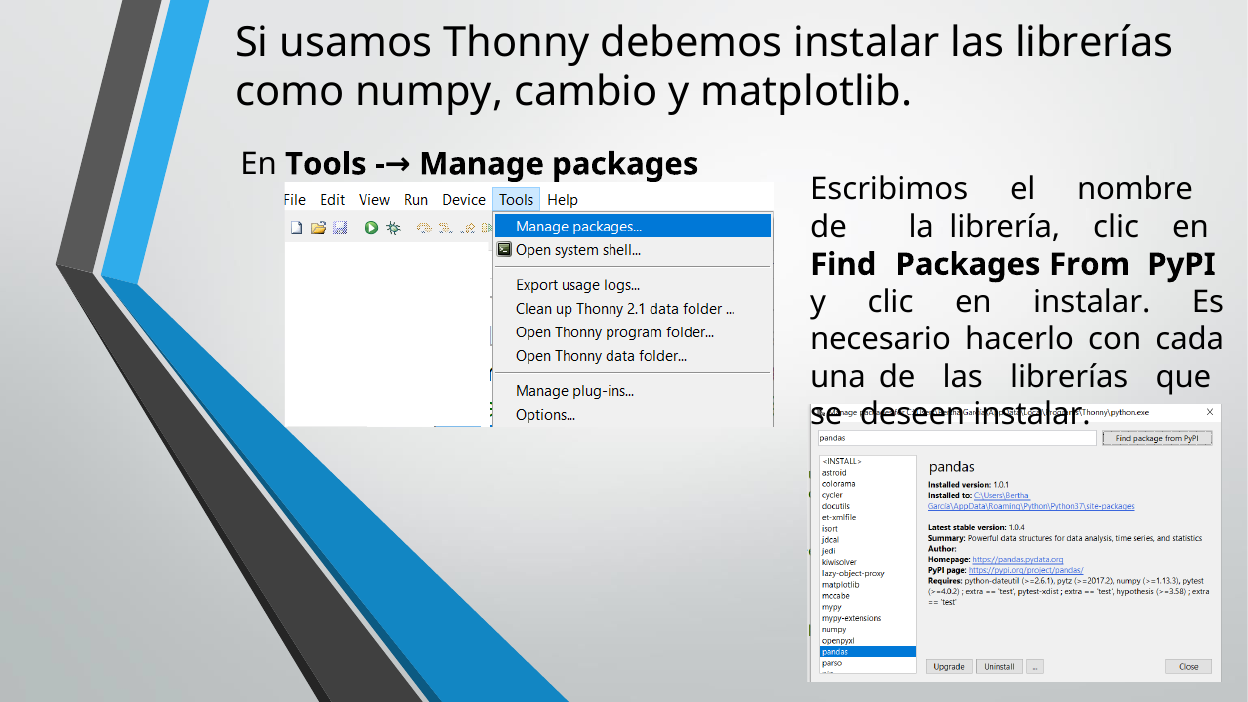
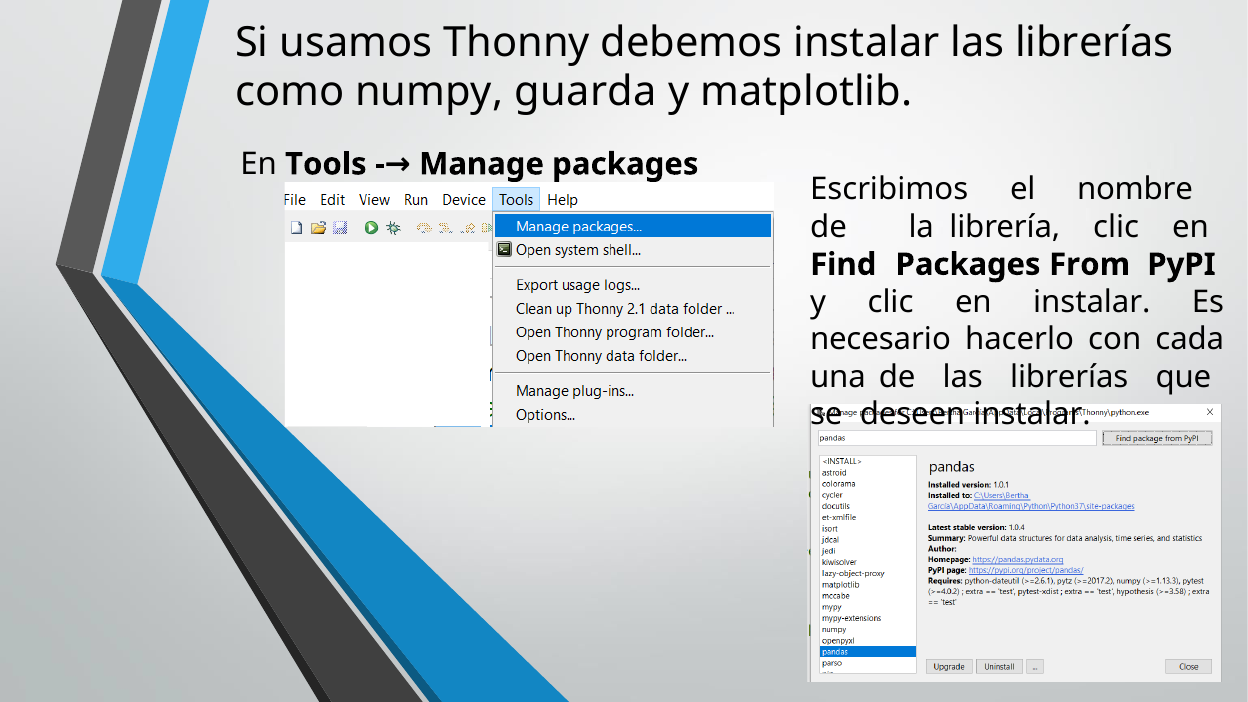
cambio: cambio -> guarda (586, 92)
